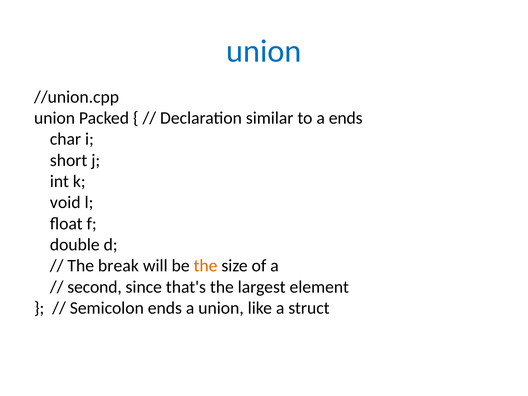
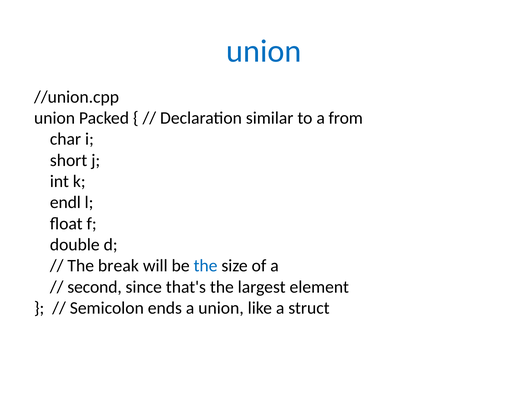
a ends: ends -> from (346, 118)
void: void -> endl (65, 202)
the colour: orange -> blue (206, 266)
